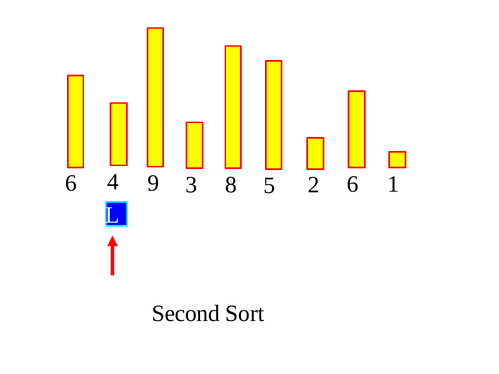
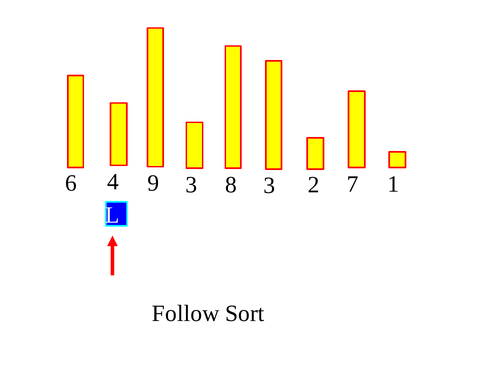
4 6: 6 -> 7 (353, 184)
6 5: 5 -> 3 (269, 186)
Second: Second -> Follow (186, 314)
